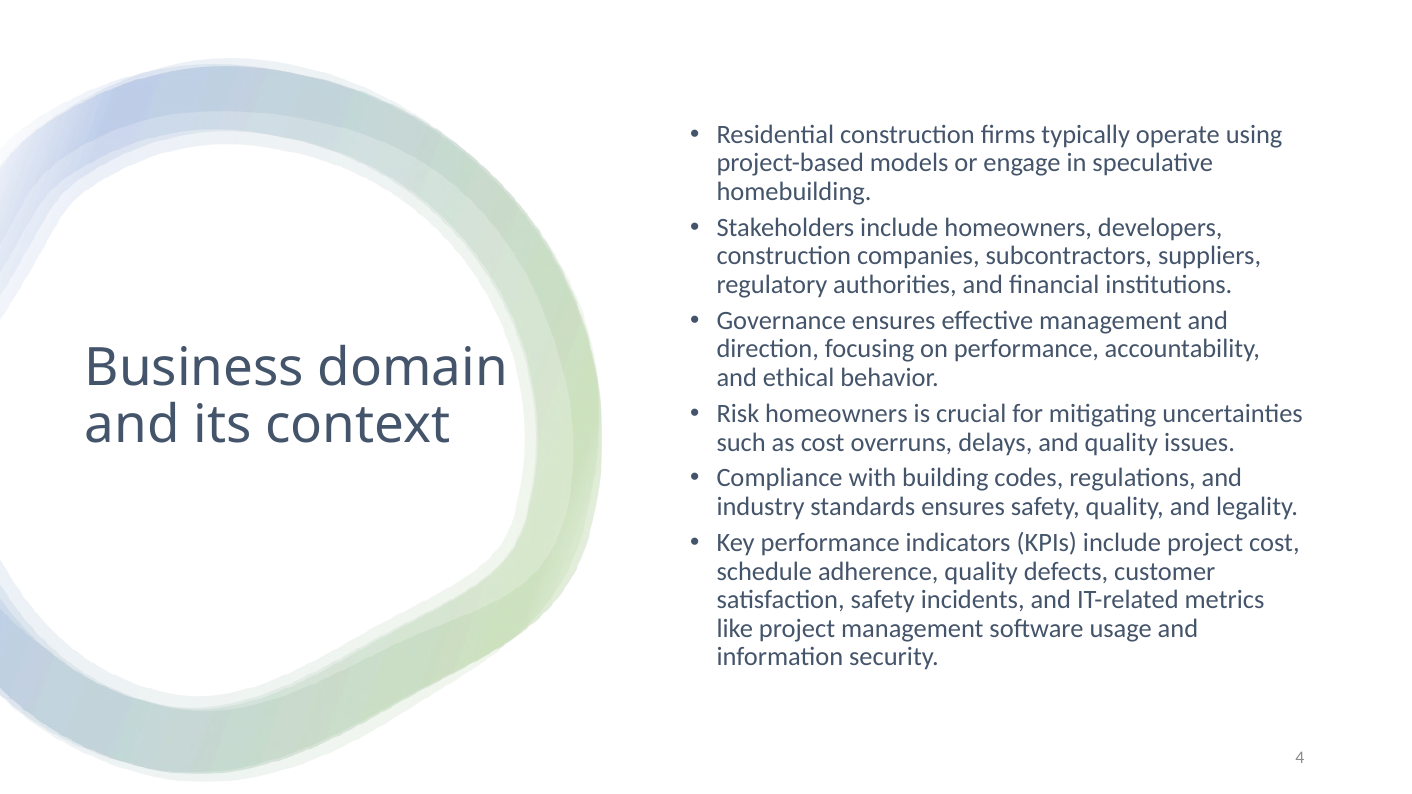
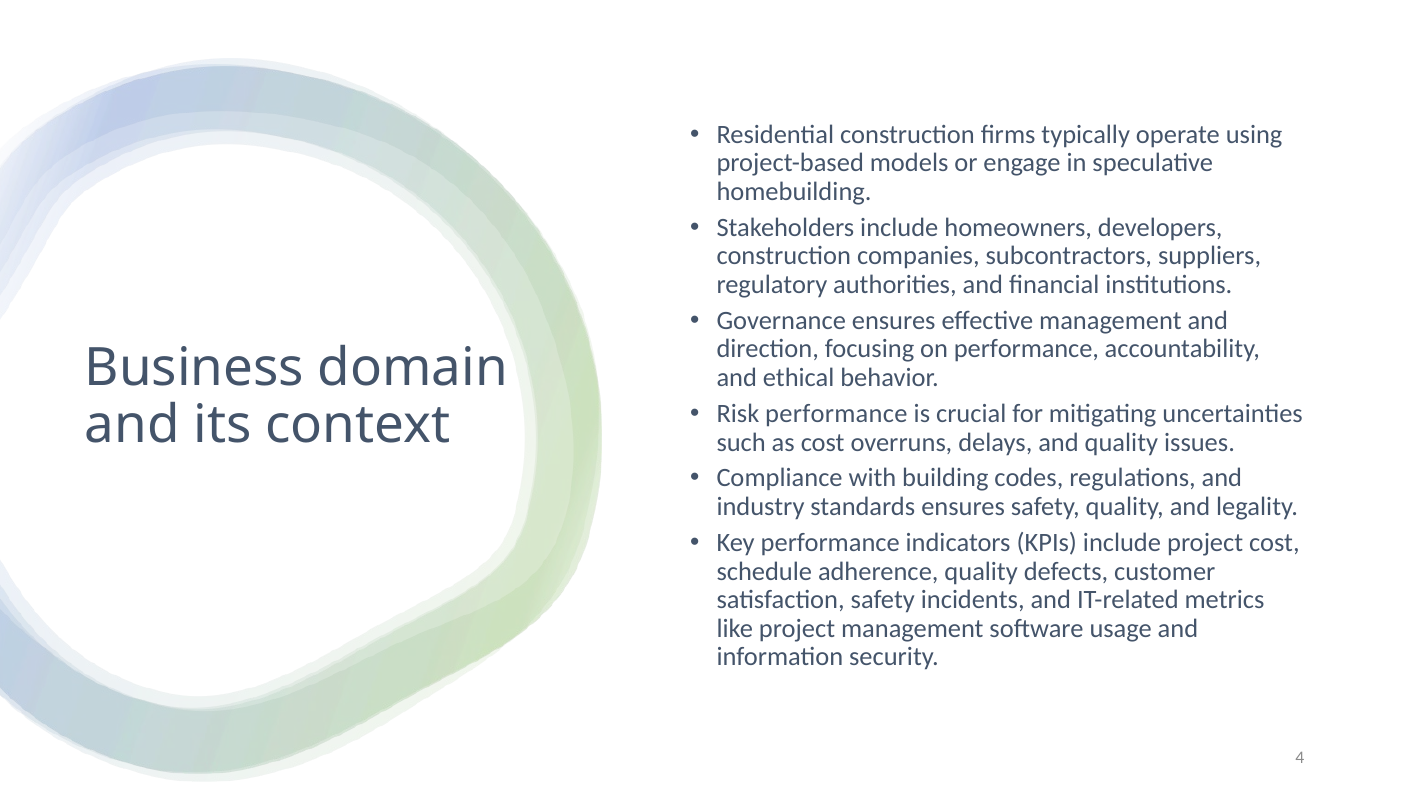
Risk homeowners: homeowners -> performance (836, 414)
